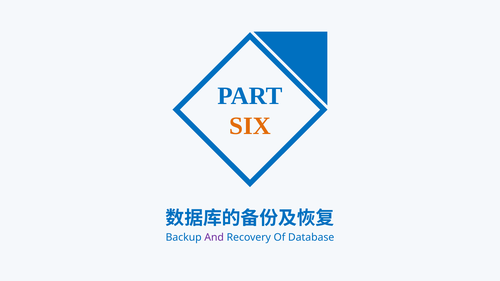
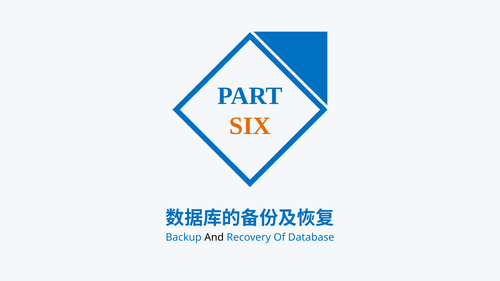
And colour: purple -> black (214, 238)
